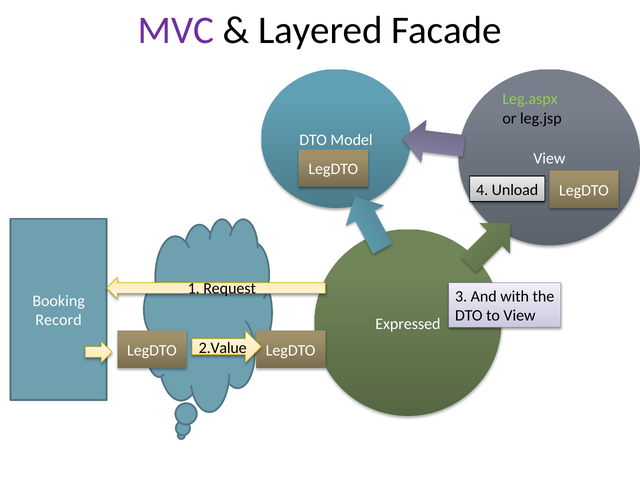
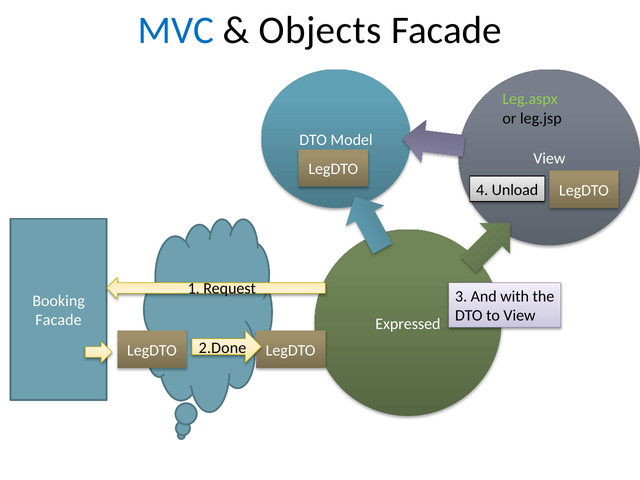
MVC colour: purple -> blue (176, 30)
Layered: Layered -> Objects (320, 30)
Record: Record -> Facade (58, 320)
2.Value: 2.Value -> 2.Done (223, 348)
